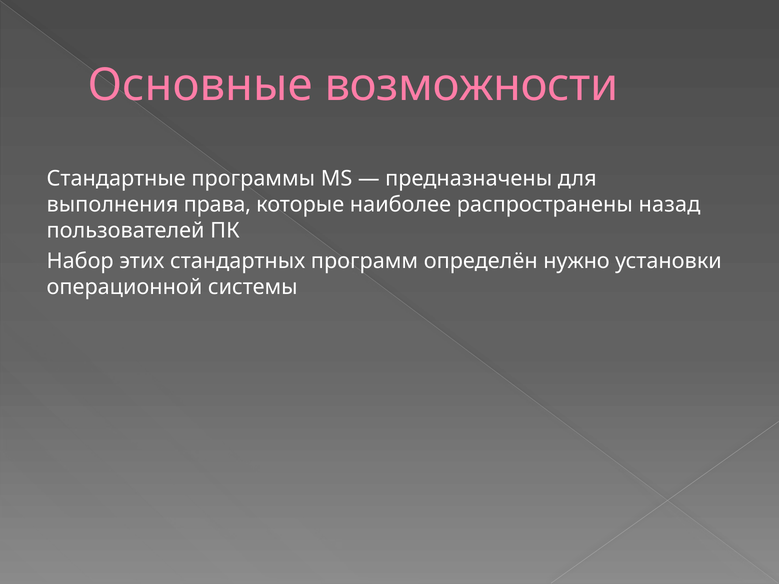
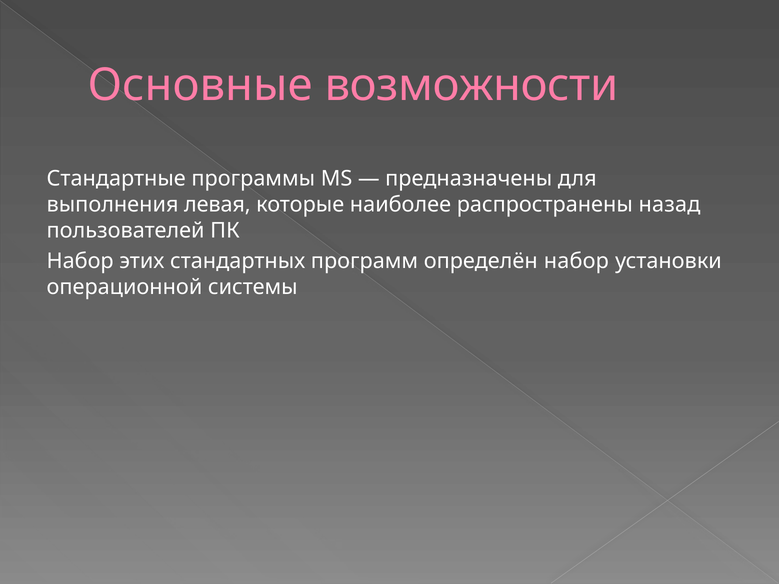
права: права -> левая (217, 205)
определён нужно: нужно -> набор (576, 261)
